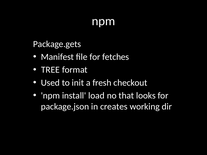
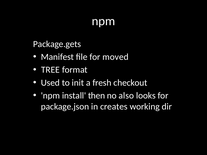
fetches: fetches -> moved (116, 57)
load: load -> then (97, 96)
that: that -> also (126, 96)
